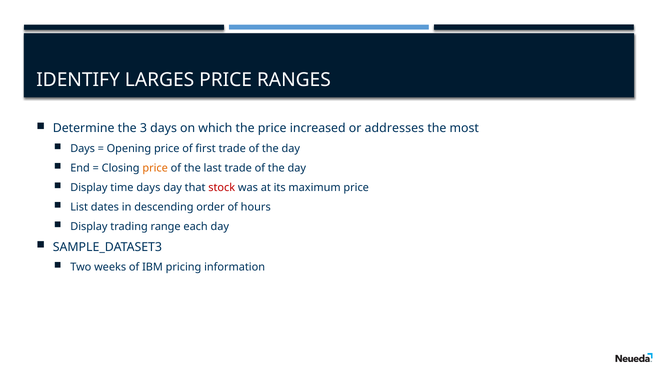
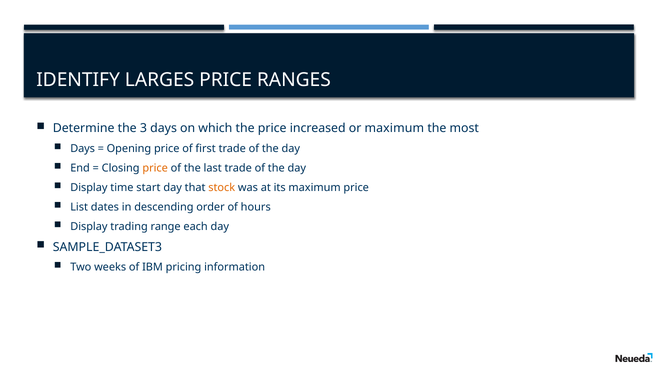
or addresses: addresses -> maximum (394, 128)
time days: days -> start (148, 188)
stock colour: red -> orange (222, 188)
